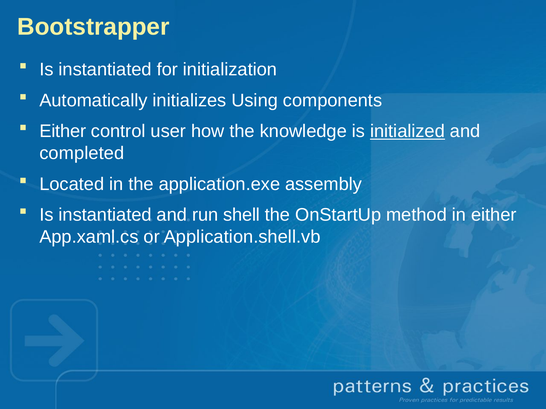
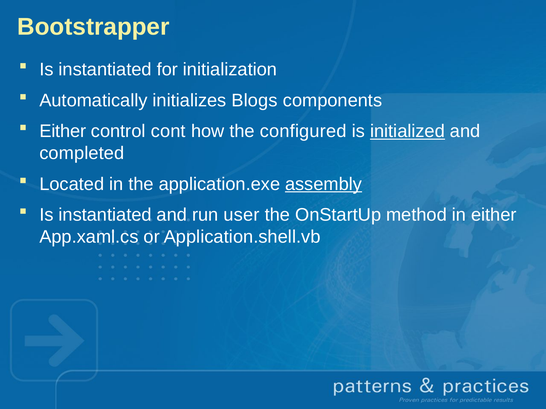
Using: Using -> Blogs (255, 100)
user: user -> cont (168, 131)
knowledge: knowledge -> configured (303, 131)
assembly underline: none -> present (324, 184)
shell: shell -> user (241, 215)
